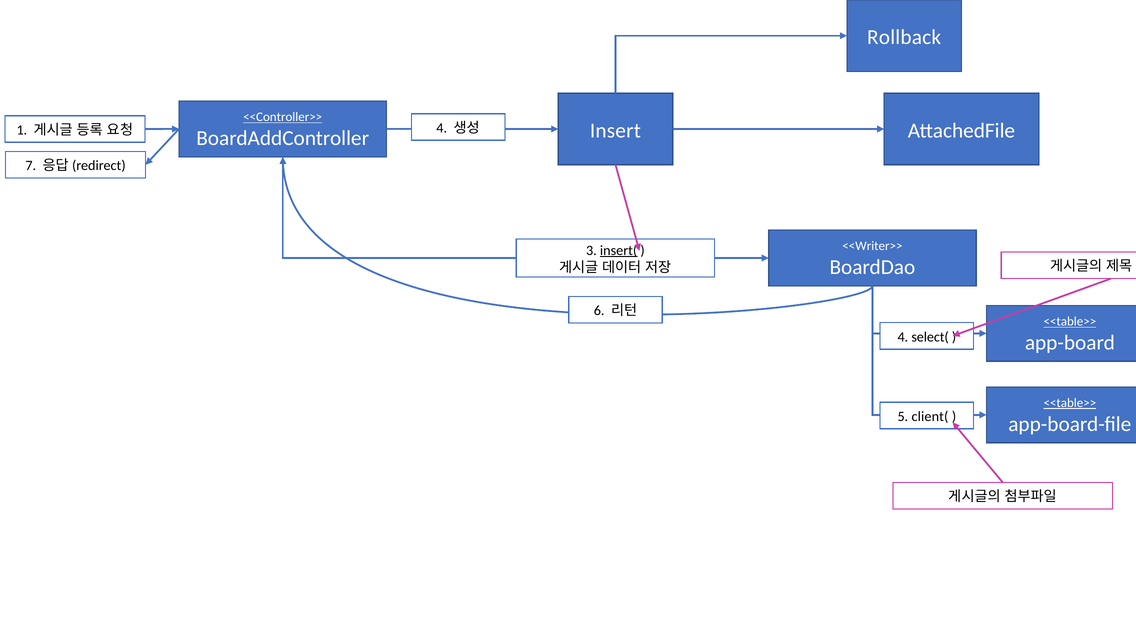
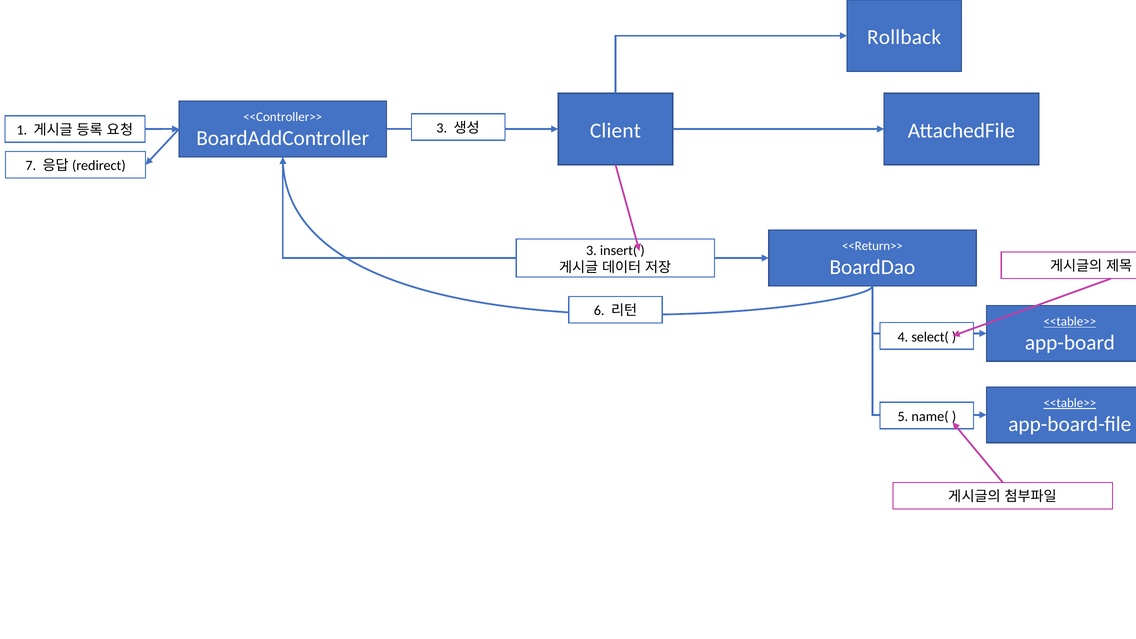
<<Controller>> underline: present -> none (283, 117)
Insert: Insert -> Client (615, 130)
4: 4 -> 3 (442, 128)
<<Writer>>: <<Writer>> -> <<Return>> (872, 246)
insert( underline: present -> none (619, 250)
client(: client( -> name( (930, 417)
